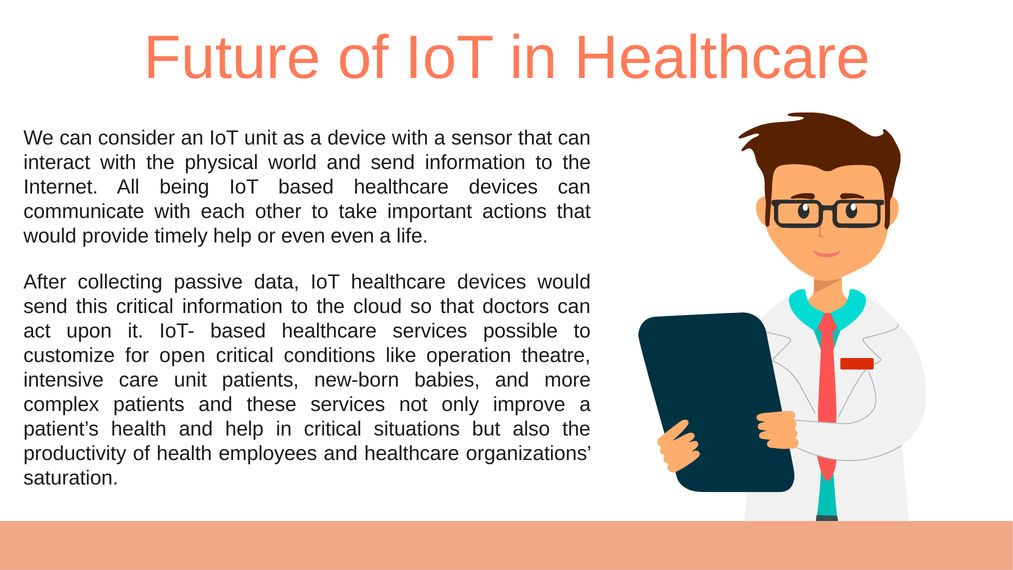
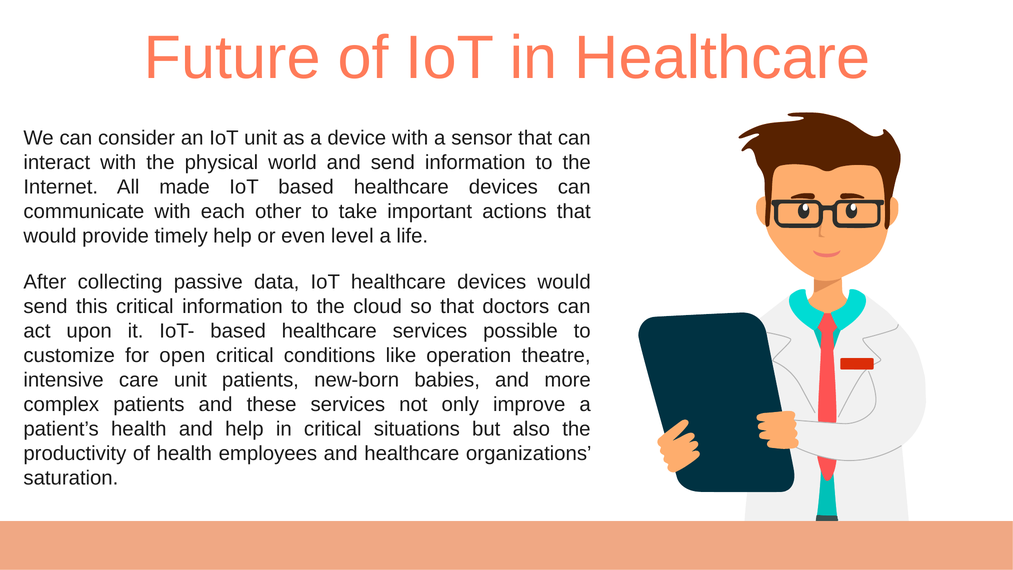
being: being -> made (185, 187)
even even: even -> level (352, 236)
